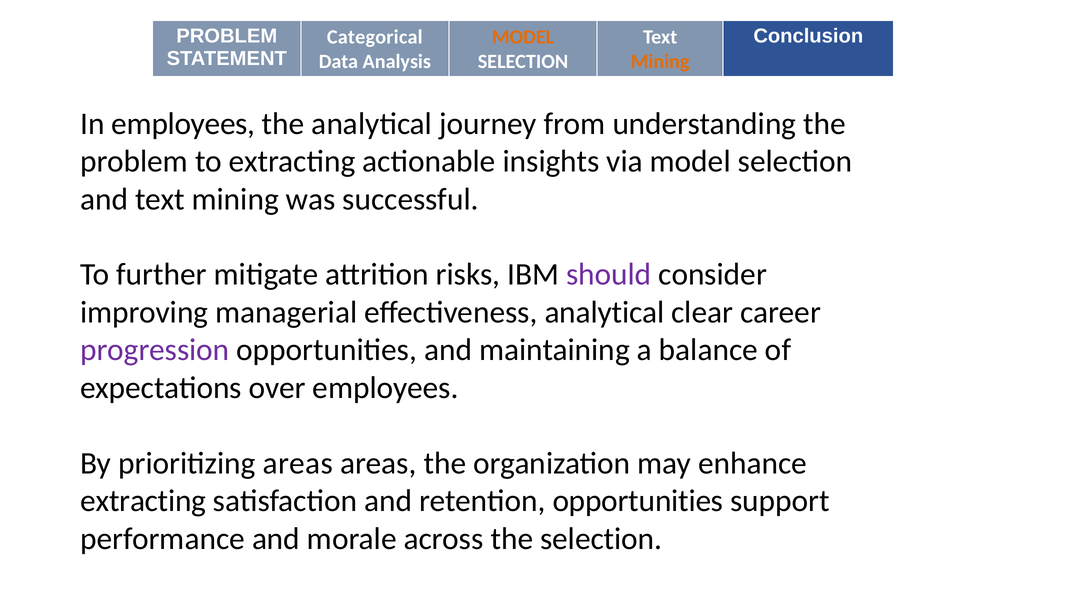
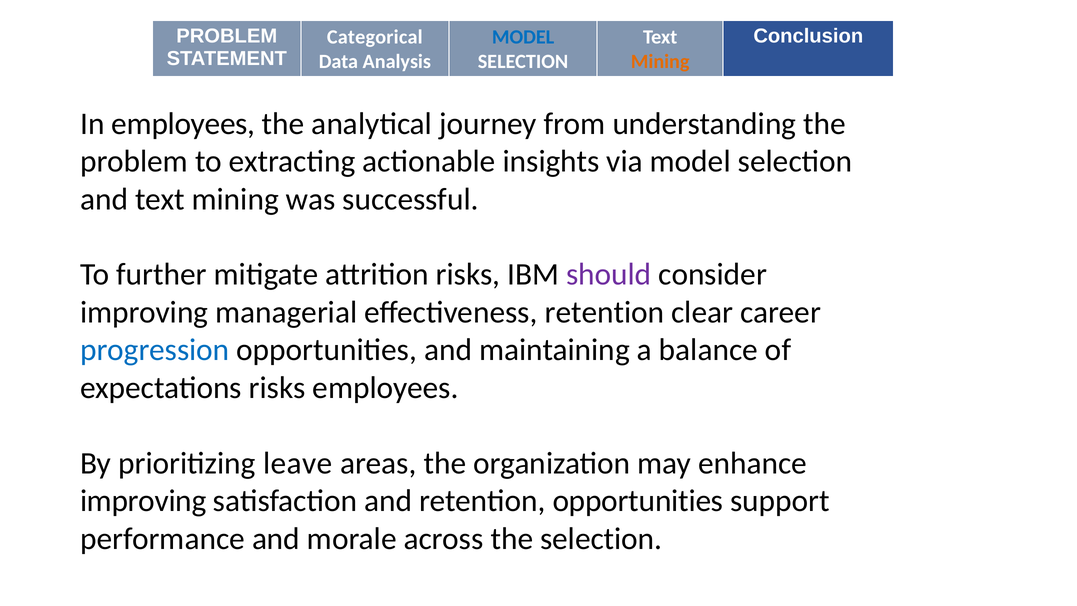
MODEL colour: orange -> blue (523, 37)
effectiveness analytical: analytical -> retention (604, 312)
progression colour: purple -> blue (155, 350)
expectations over: over -> risks (277, 388)
prioritizing areas: areas -> leave (298, 463)
extracting: extracting -> improving (143, 501)
